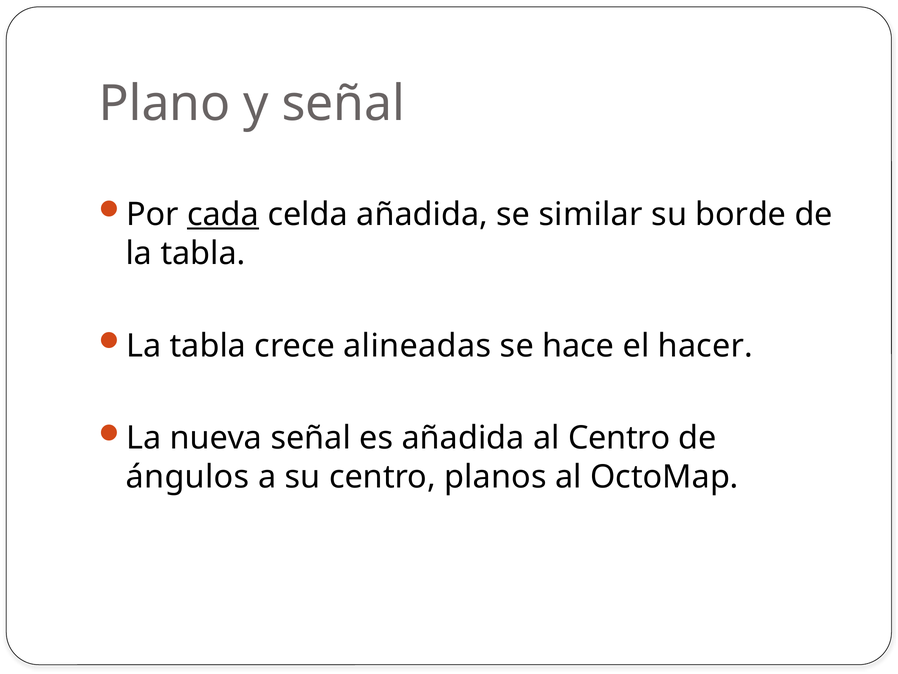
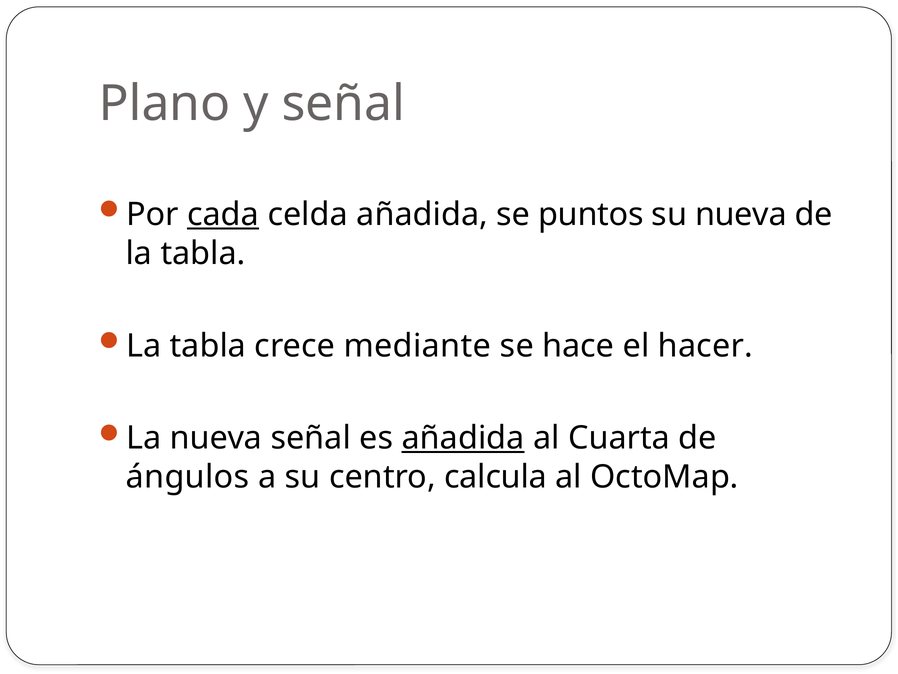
similar: similar -> puntos (591, 214)
su borde: borde -> nueva (741, 214)
alineadas: alineadas -> mediante (417, 346)
añadida underline: none -> present (463, 438)
al Centro: Centro -> Cuarta (619, 438)
planos: planos -> calcula (496, 477)
